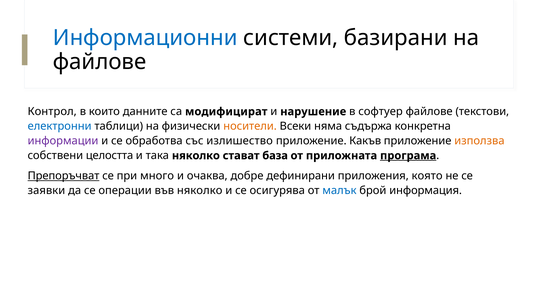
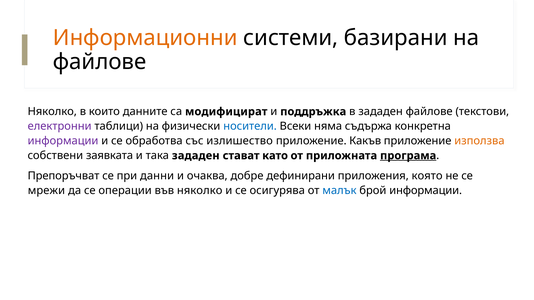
Информационни colour: blue -> orange (145, 38)
Контрол: Контрол -> Няколко (52, 112)
нарушение: нарушение -> поддръжка (313, 112)
в софтуер: софтуер -> зададен (381, 112)
електронни colour: blue -> purple (60, 126)
носители colour: orange -> blue (250, 126)
целостта: целостта -> заявката (110, 156)
така няколко: няколко -> зададен (196, 156)
база: база -> като (275, 156)
Препоръчват underline: present -> none (64, 176)
много: много -> данни (157, 176)
заявки: заявки -> мрежи (46, 191)
брой информация: информация -> информации (426, 191)
